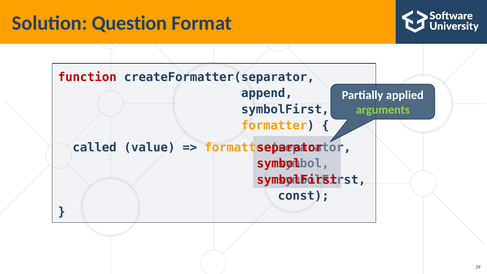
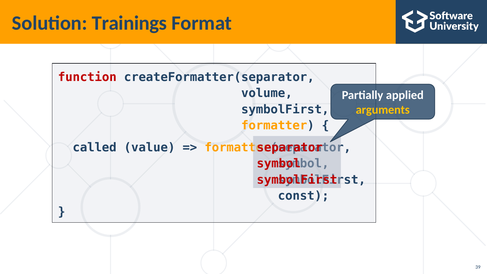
Question: Question -> Trainings (129, 23)
append: append -> volume (267, 93)
arguments colour: light green -> yellow (383, 110)
